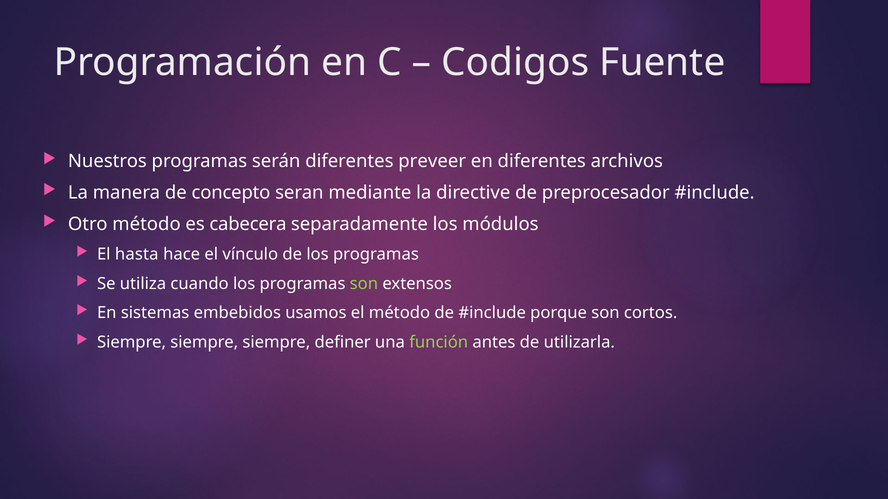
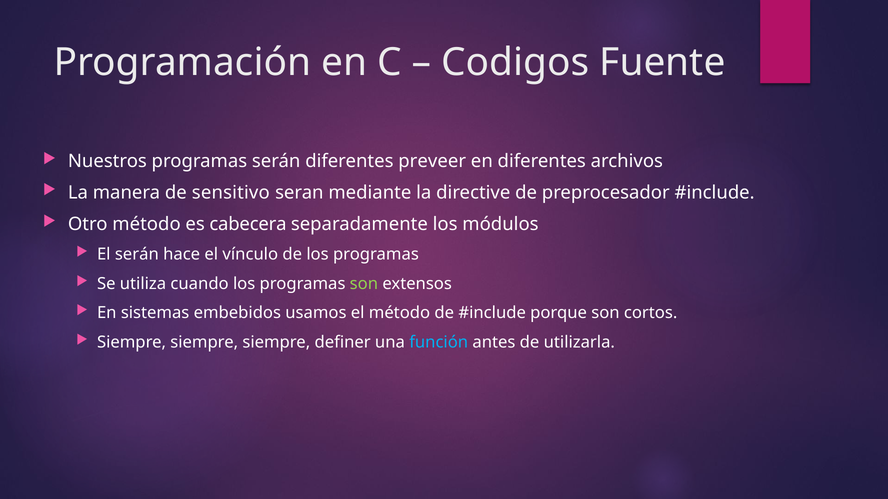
concepto: concepto -> sensitivo (231, 193)
El hasta: hasta -> serán (137, 255)
función colour: light green -> light blue (439, 342)
